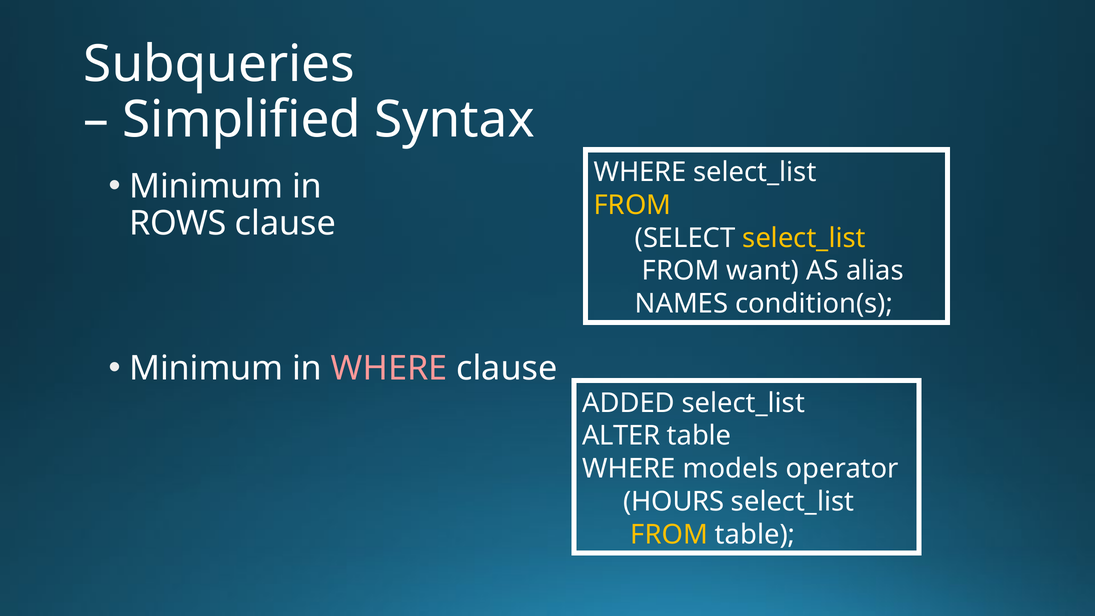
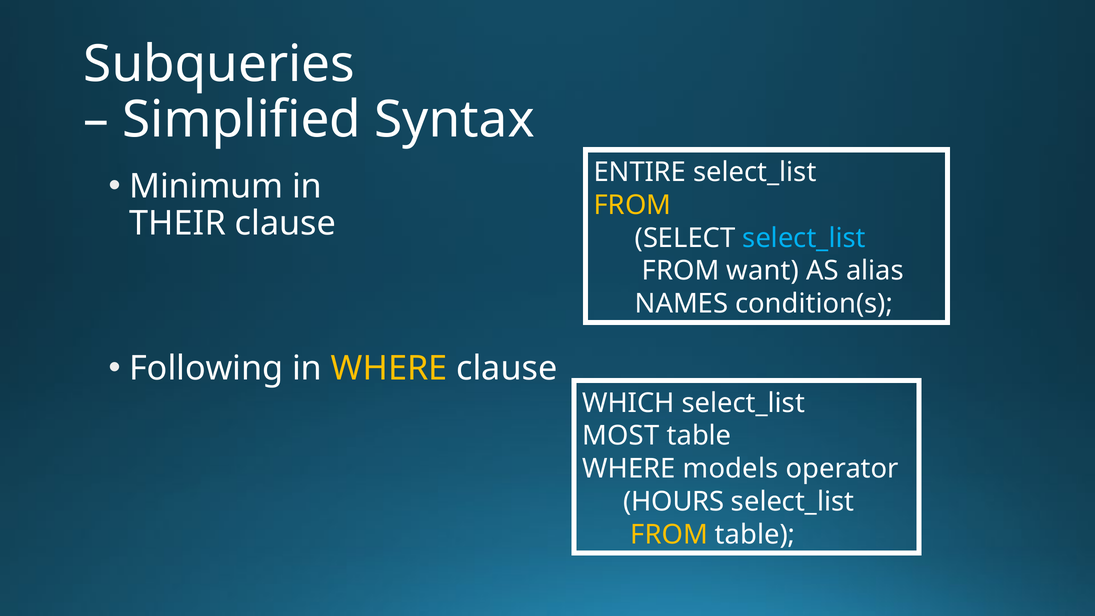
WHERE: WHERE -> ENTIRE (640, 172)
ROWS: ROWS -> THEIR (178, 223)
select_list colour: yellow -> light blue (804, 238)
Minimum: Minimum -> Following (206, 368)
WHERE colour: pink -> yellow (389, 368)
ADDED: ADDED -> WHICH (628, 403)
ALTER: ALTER -> MOST (621, 436)
